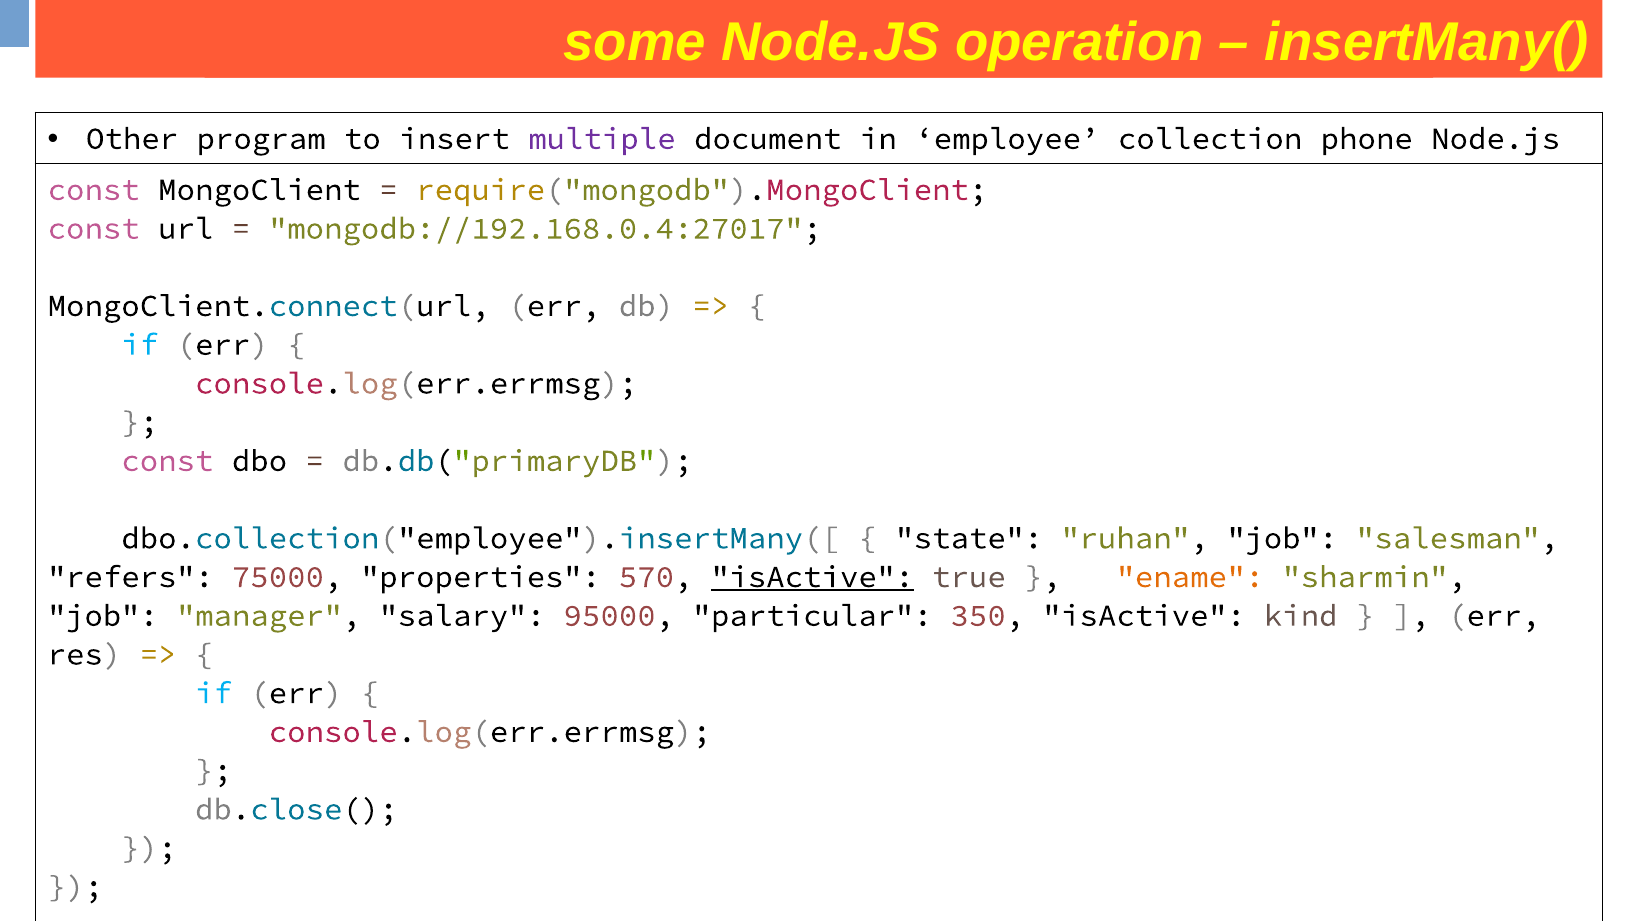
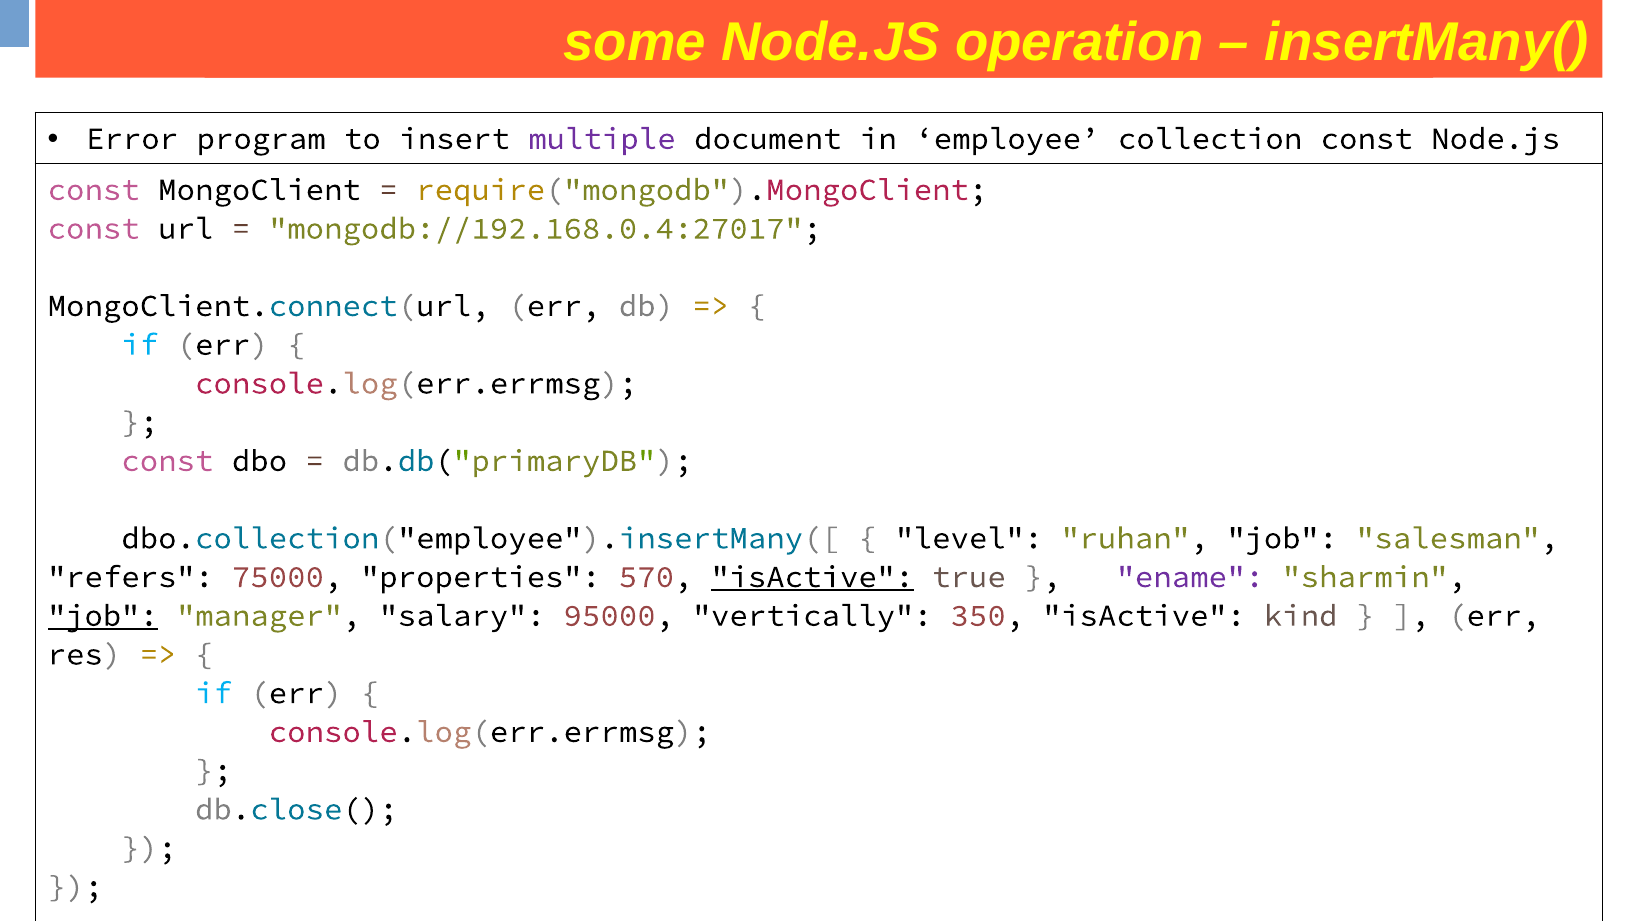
Other: Other -> Error (132, 139)
collection phone: phone -> const (1367, 139)
state: state -> level (969, 538)
ename colour: orange -> purple (1190, 577)
job underline: none -> present (103, 616)
particular: particular -> vertically (812, 616)
